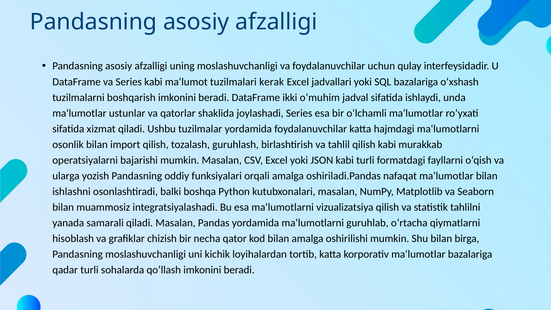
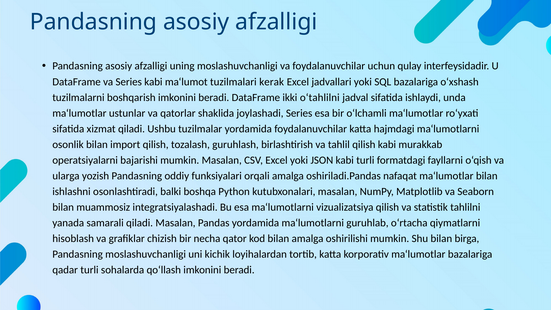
o‘muhim: o‘muhim -> o‘tahlilni (320, 97)
